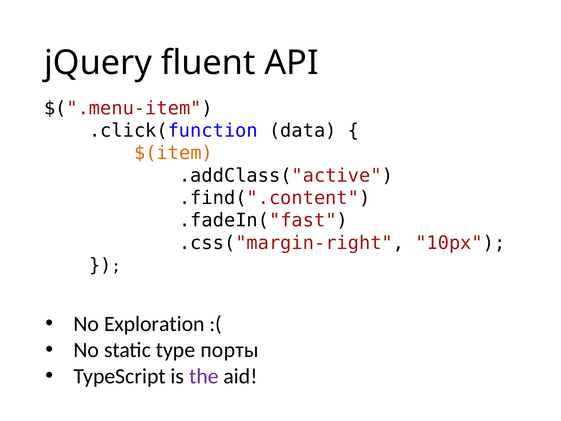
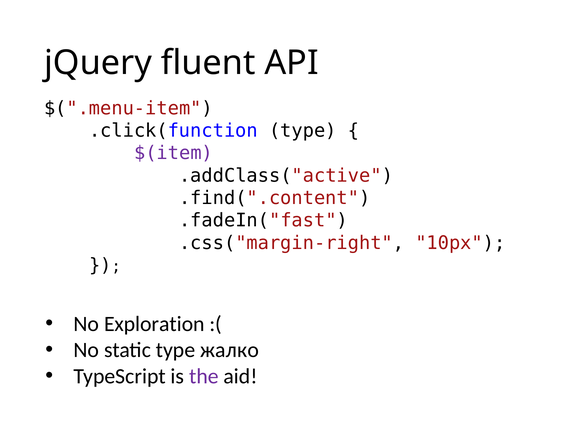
.click(function data: data -> type (303, 131)
$(item colour: orange -> purple (173, 153)
порты: порты -> жалко (230, 350)
